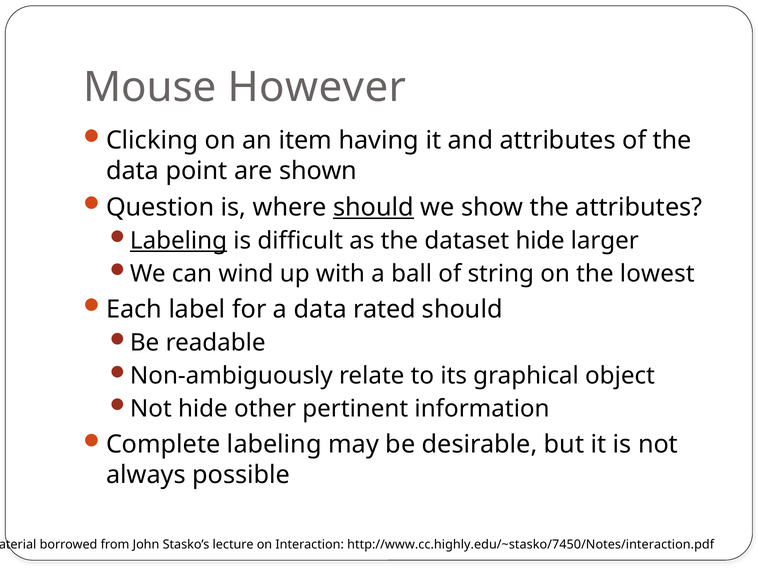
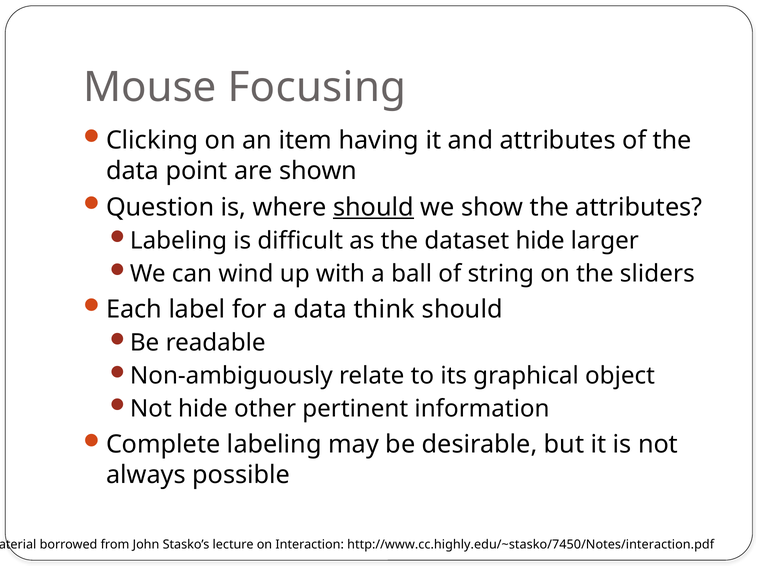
However: However -> Focusing (317, 88)
Labeling underline: present -> none (179, 241)
lowest: lowest -> sliders (657, 274)
rated: rated -> think (384, 310)
